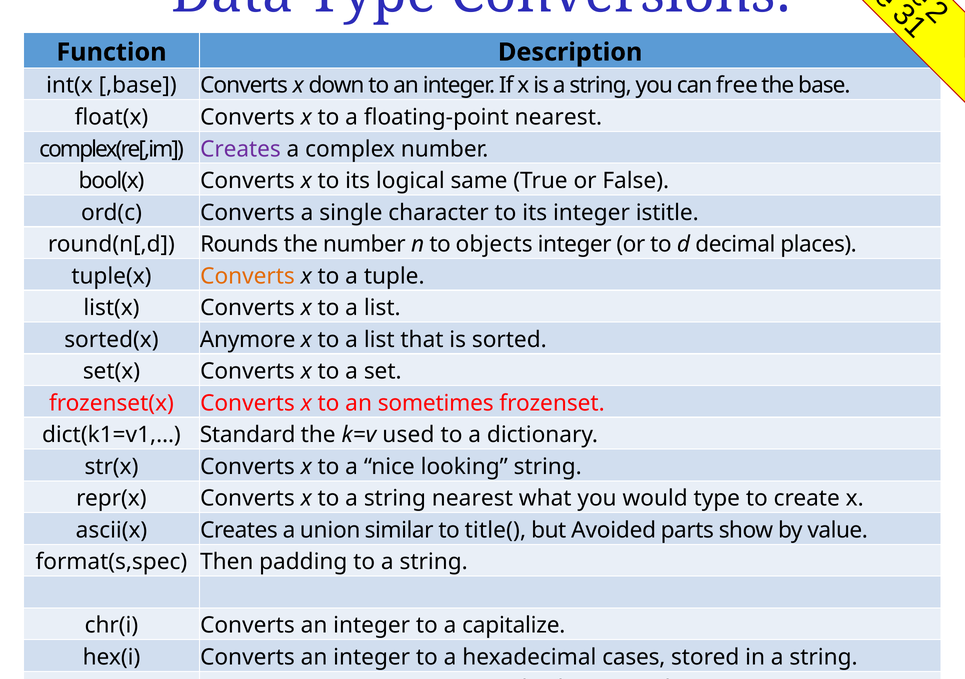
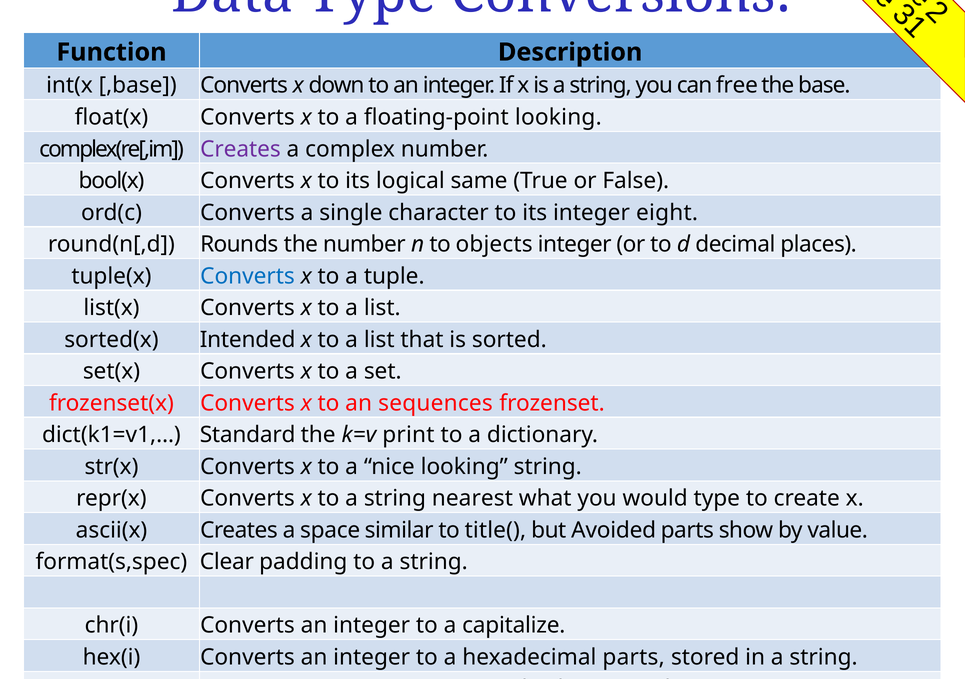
floating-point nearest: nearest -> looking (558, 117)
istitle: istitle -> eight (667, 213)
Converts colour: orange -> blue (248, 276)
Anymore: Anymore -> Intended (248, 340)
sometimes: sometimes -> sequences (436, 403)
used: used -> print (408, 435)
union: union -> space (330, 531)
Then: Then -> Clear (227, 562)
hexadecimal cases: cases -> parts (634, 658)
